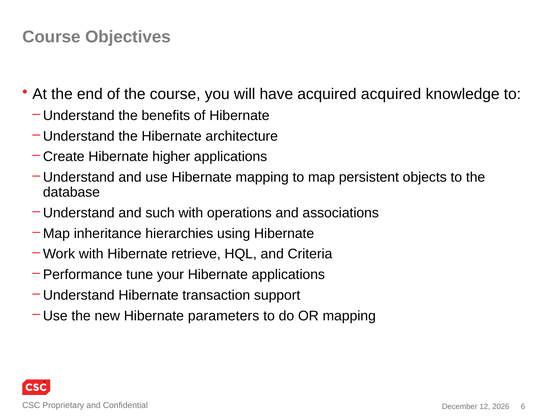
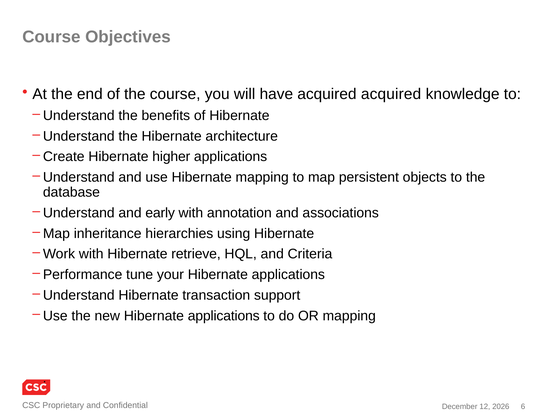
such: such -> early (160, 213)
operations: operations -> annotation (239, 213)
new Hibernate parameters: parameters -> applications (224, 315)
